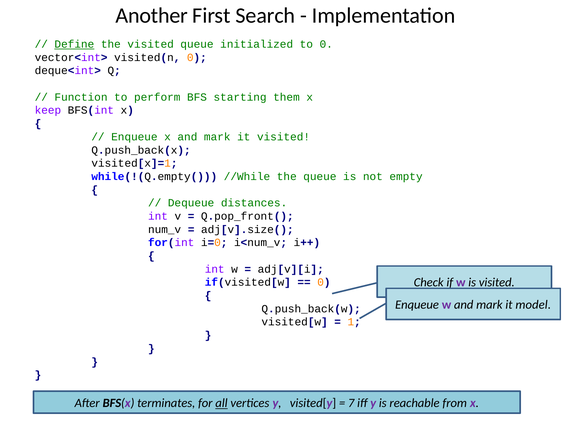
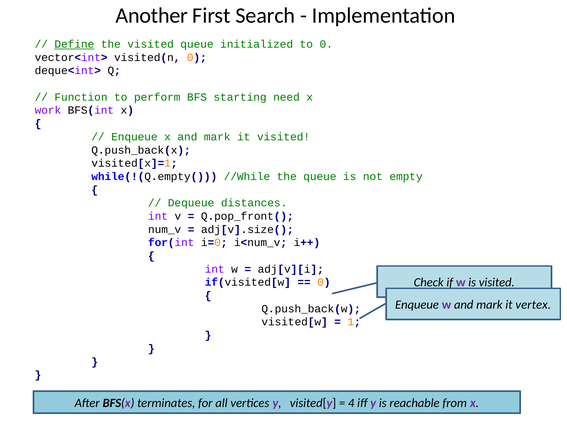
them: them -> need (286, 97)
keep: keep -> work (48, 110)
model: model -> vertex (533, 305)
all underline: present -> none (221, 403)
7: 7 -> 4 (351, 403)
